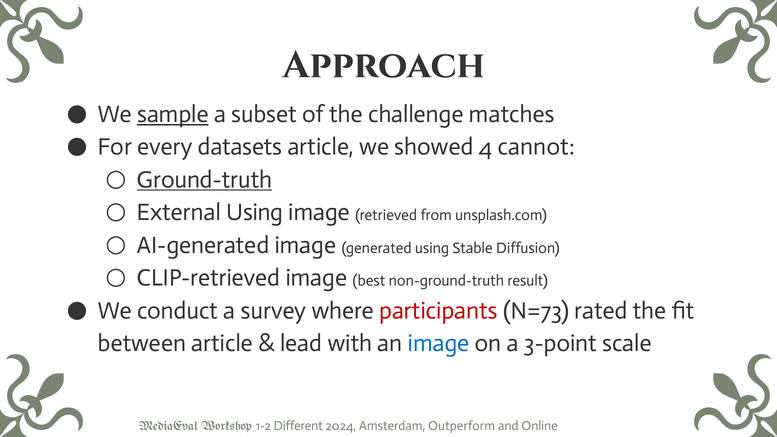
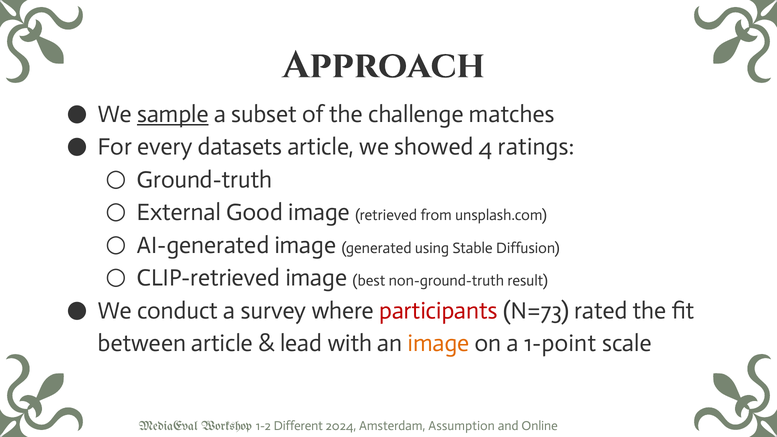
cannot: cannot -> ratings (536, 147)
Ground-truth underline: present -> none (205, 180)
External Using: Using -> Good (255, 213)
image colour: blue -> orange (439, 343)
3-point: 3-point -> 1-point (560, 343)
Outperform: Outperform -> Assumption (462, 426)
